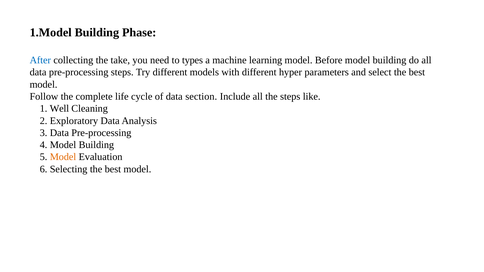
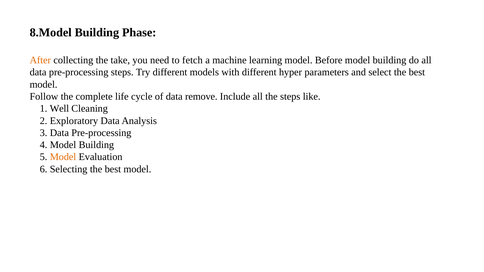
1.Model: 1.Model -> 8.Model (51, 33)
After colour: blue -> orange (40, 60)
types: types -> fetch (192, 60)
section: section -> remove (201, 97)
